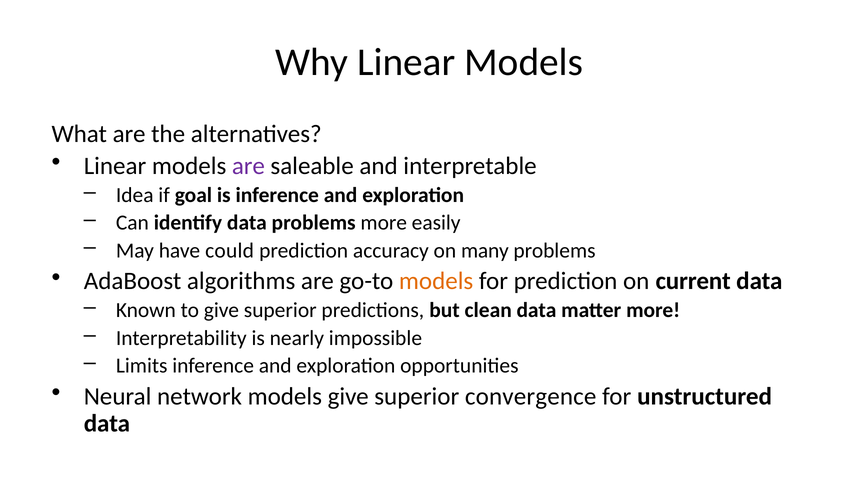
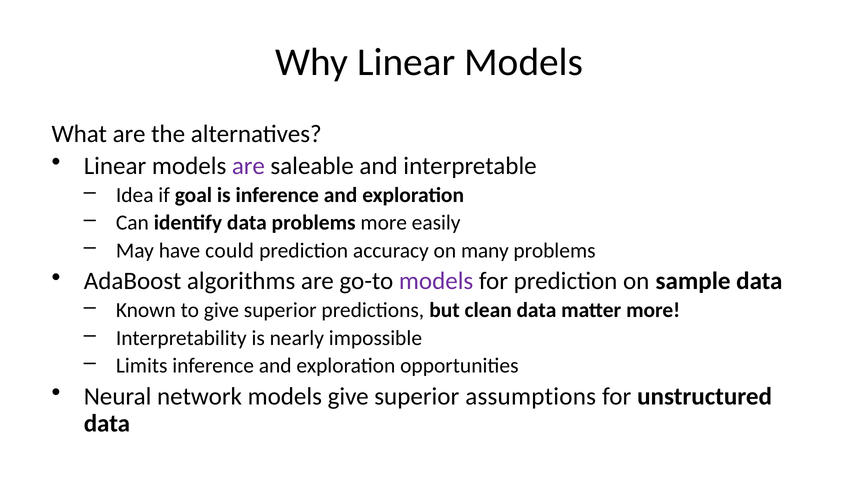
models colour: orange -> purple (436, 281)
current: current -> sample (693, 281)
convergence: convergence -> assumptions (531, 397)
